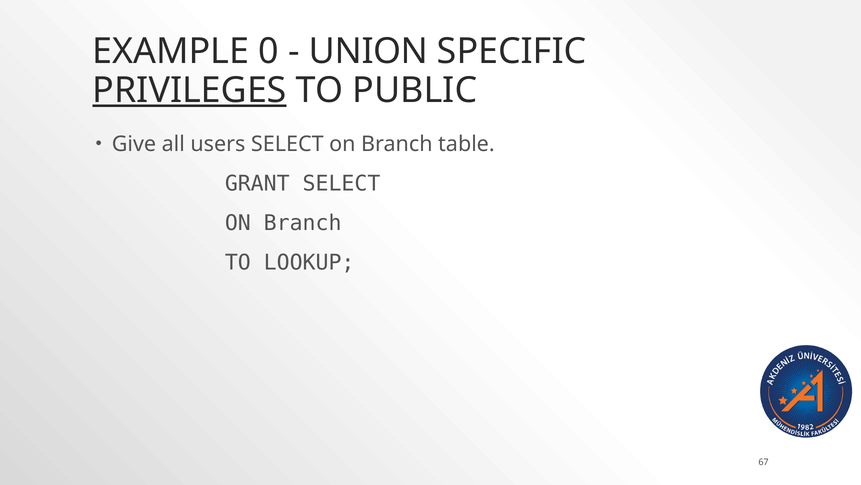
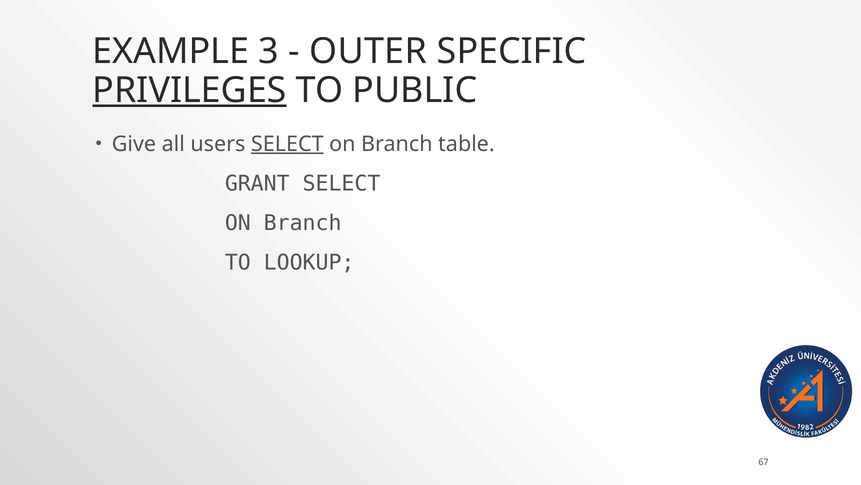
0: 0 -> 3 (269, 51)
UNION: UNION -> OUTER (368, 51)
SELECT underline: none -> present (287, 144)
